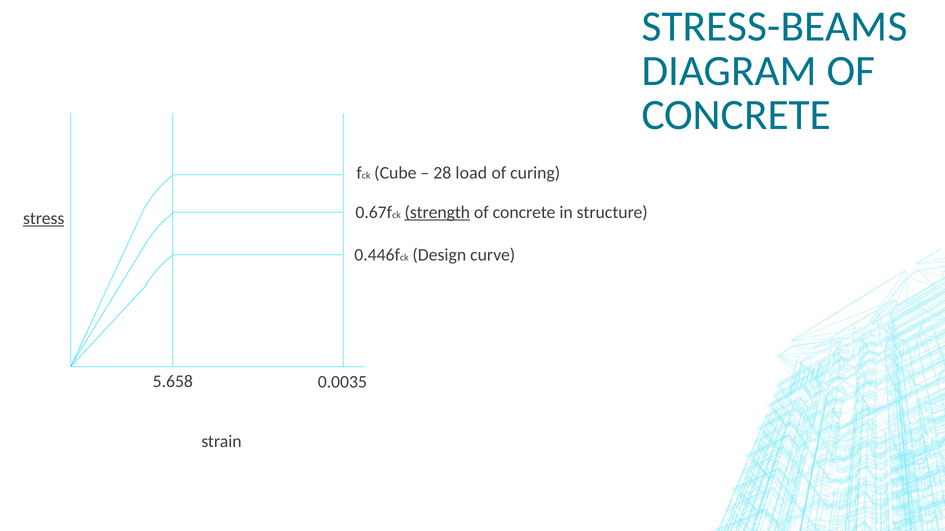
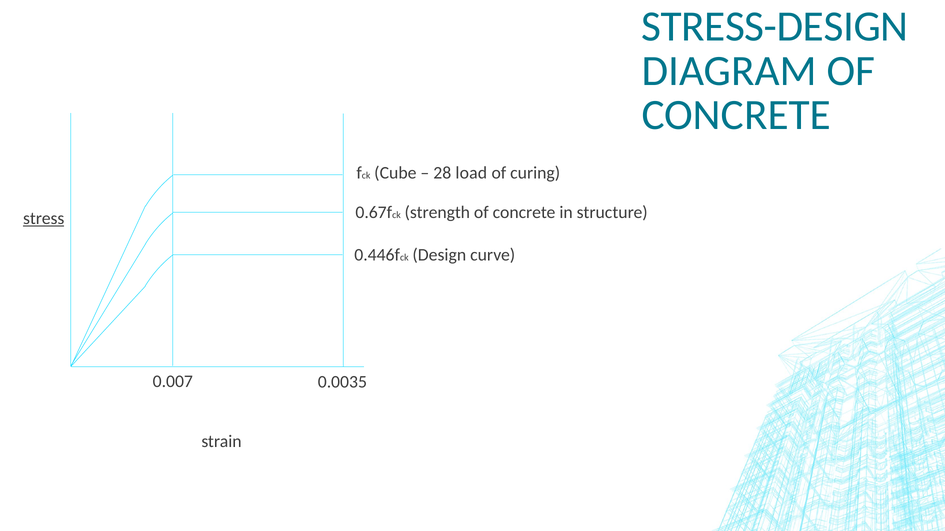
STRESS-BEAMS: STRESS-BEAMS -> STRESS-DESIGN (775, 27)
strength underline: present -> none (437, 213)
5.658: 5.658 -> 0.007 (173, 382)
